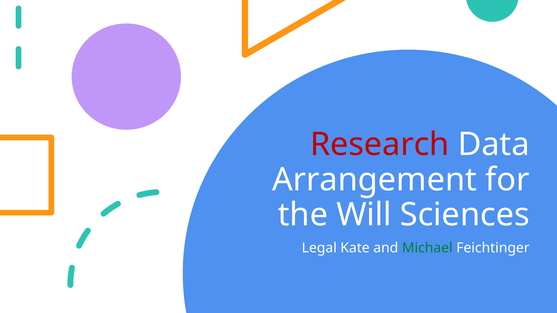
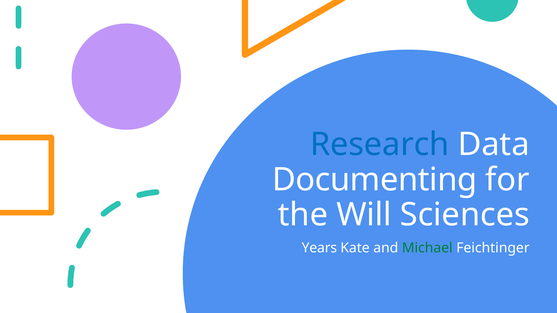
Research colour: red -> blue (380, 145)
Arrangement: Arrangement -> Documenting (375, 180)
Legal: Legal -> Years (319, 248)
